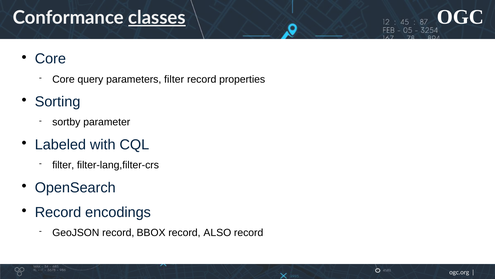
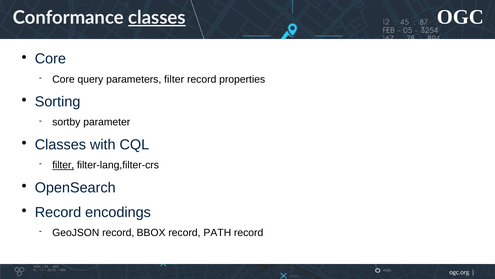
Labeled: Labeled -> Classes (60, 144)
filter underline: none -> present (63, 165)
ALSO: ALSO -> PATH (217, 232)
